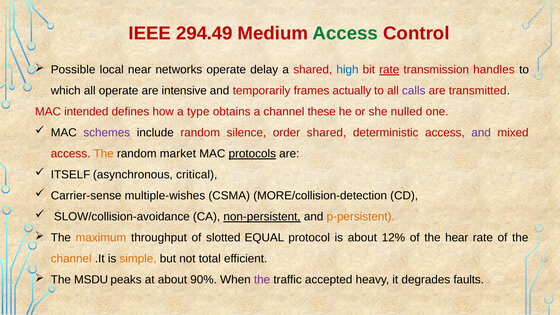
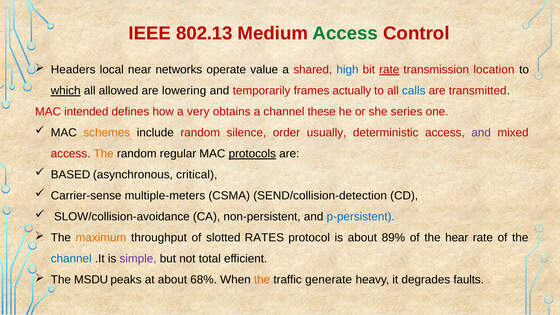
294.49: 294.49 -> 802.13 (204, 33)
Possible: Possible -> Headers (73, 70)
delay: delay -> value (264, 70)
handles: handles -> location (494, 70)
which underline: none -> present (66, 91)
all operate: operate -> allowed (119, 91)
intensive: intensive -> lowering (184, 91)
calls colour: purple -> blue (414, 91)
type: type -> very (198, 112)
nulled: nulled -> series (407, 112)
schemes colour: purple -> orange (107, 133)
order shared: shared -> usually (327, 133)
market: market -> regular (178, 154)
ITSELF: ITSELF -> BASED (71, 175)
multiple-wishes: multiple-wishes -> multiple-meters (165, 196)
MORE/collision-detection: MORE/collision-detection -> SEND/collision-detection (320, 196)
non-persistent underline: present -> none (262, 217)
p-persistent colour: orange -> blue (361, 217)
EQUAL: EQUAL -> RATES (264, 238)
12%: 12% -> 89% (393, 238)
channel colour: orange -> blue (71, 259)
simple colour: orange -> purple (138, 259)
90%: 90% -> 68% (204, 280)
the colour: purple -> orange (262, 280)
accepted: accepted -> generate (329, 280)
